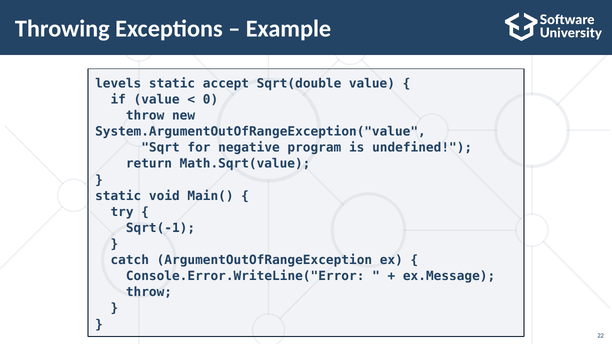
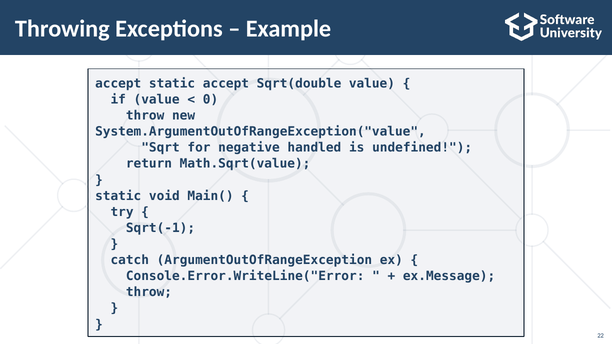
levels: levels -> accept (118, 84)
program: program -> handled (314, 148)
